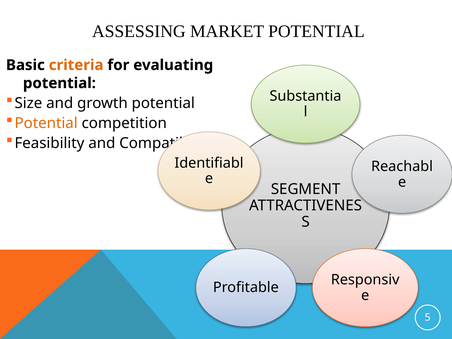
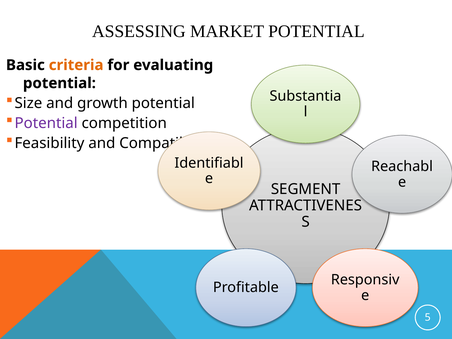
Potential colour: orange -> purple (46, 123)
